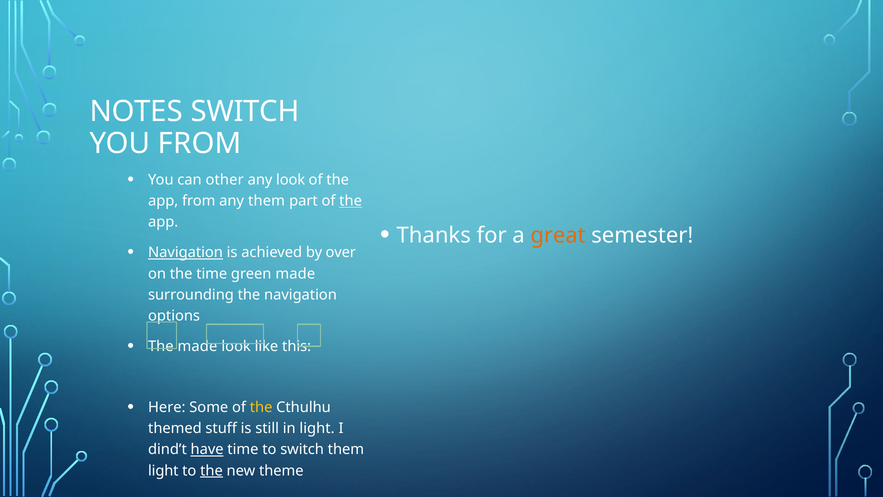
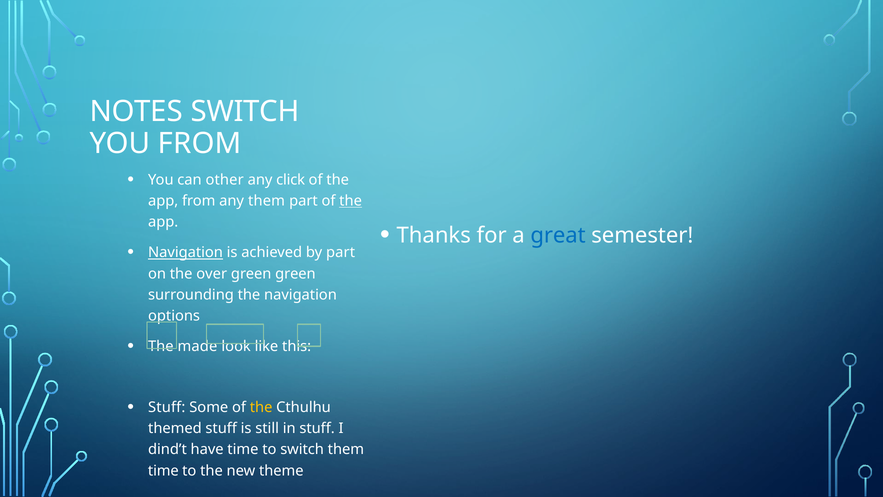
any look: look -> click (291, 180)
great colour: orange -> blue (558, 235)
by over: over -> part (341, 252)
the time: time -> over (212, 273)
green made: made -> green (295, 273)
Here: Here -> Stuff (167, 407)
in light: light -> stuff (317, 428)
have underline: present -> none (207, 449)
light: light -> time (163, 470)
the underline: present -> none (211, 470)
